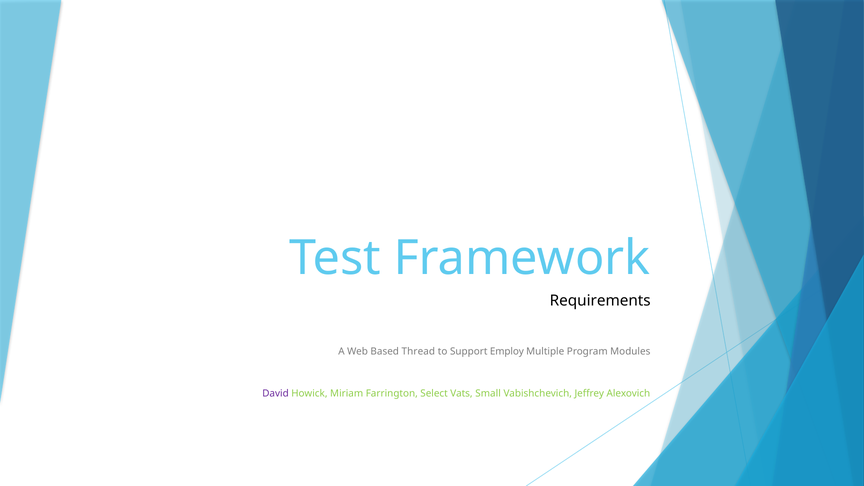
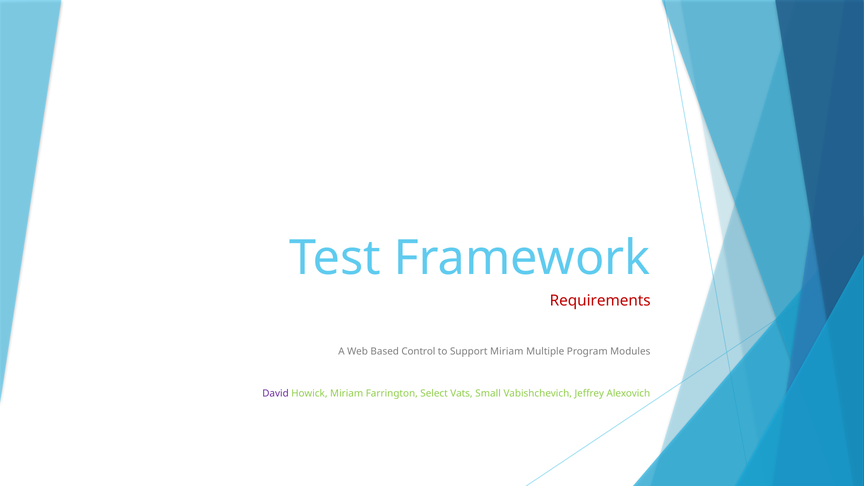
Requirements colour: black -> red (600, 301)
Thread: Thread -> Control (418, 352)
Support Employ: Employ -> Miriam (507, 352)
